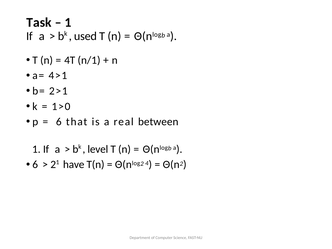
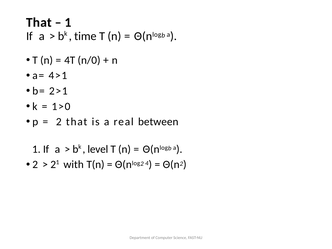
Task: Task -> That (39, 22)
used: used -> time (85, 36)
n/1: n/1 -> n/0 (89, 60)
6: 6 -> 2 (59, 122)
6: 6 -> 2 (35, 165)
have: have -> with (74, 165)
